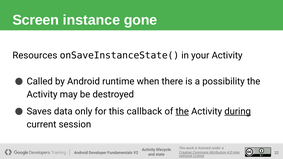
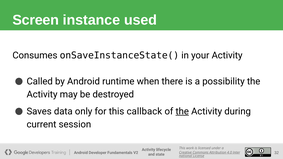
gone: gone -> used (141, 20)
Resources: Resources -> Consumes (35, 55)
during underline: present -> none (238, 111)
